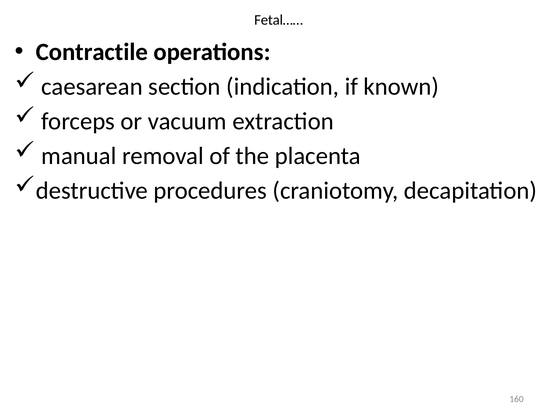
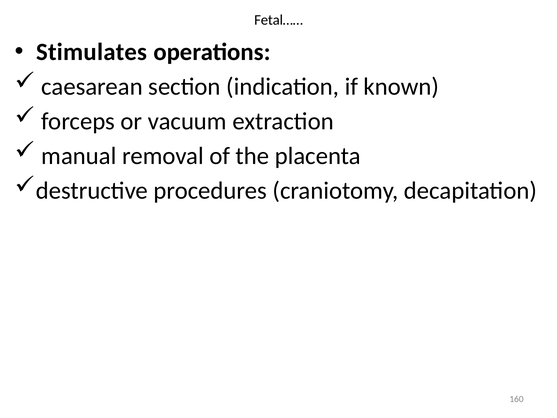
Contractile: Contractile -> Stimulates (92, 52)
